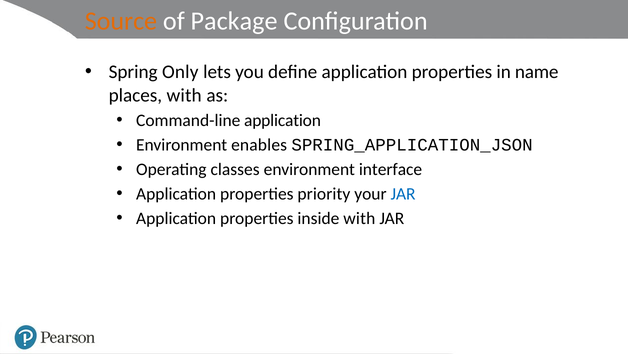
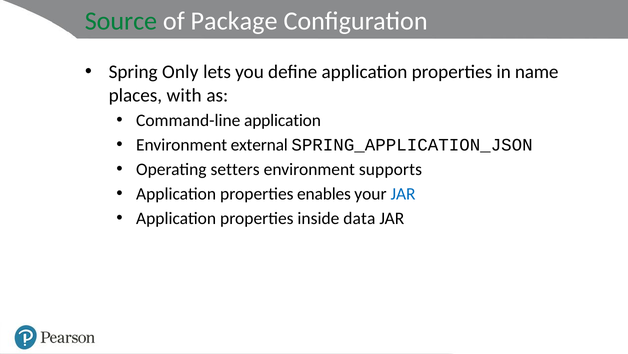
Source colour: orange -> green (121, 21)
enables: enables -> external (259, 145)
classes: classes -> setters (235, 169)
interface: interface -> supports (390, 169)
priority: priority -> enables (324, 194)
inside with: with -> data (359, 218)
